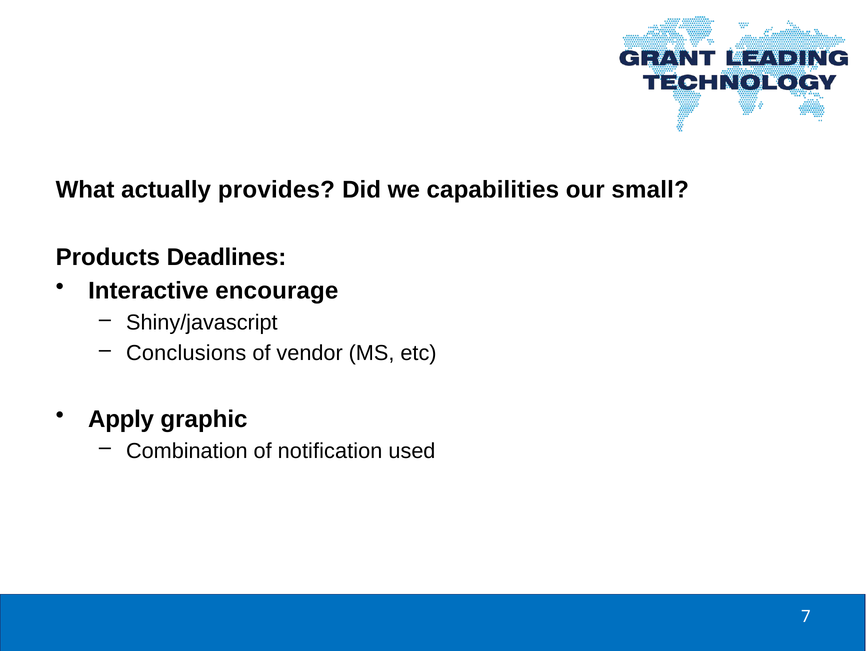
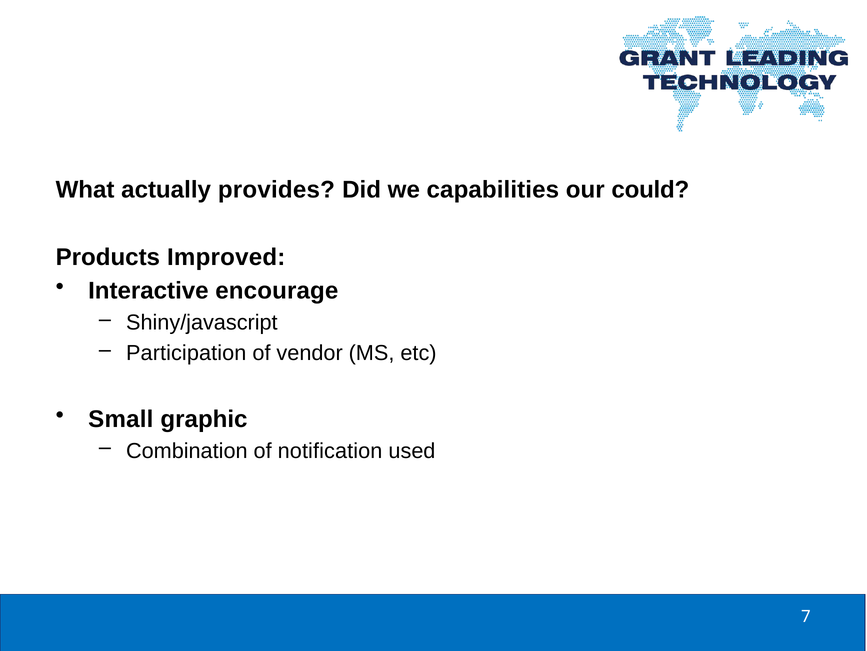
small: small -> could (650, 189)
Deadlines: Deadlines -> Improved (226, 257)
Conclusions: Conclusions -> Participation (186, 353)
Apply: Apply -> Small (121, 419)
